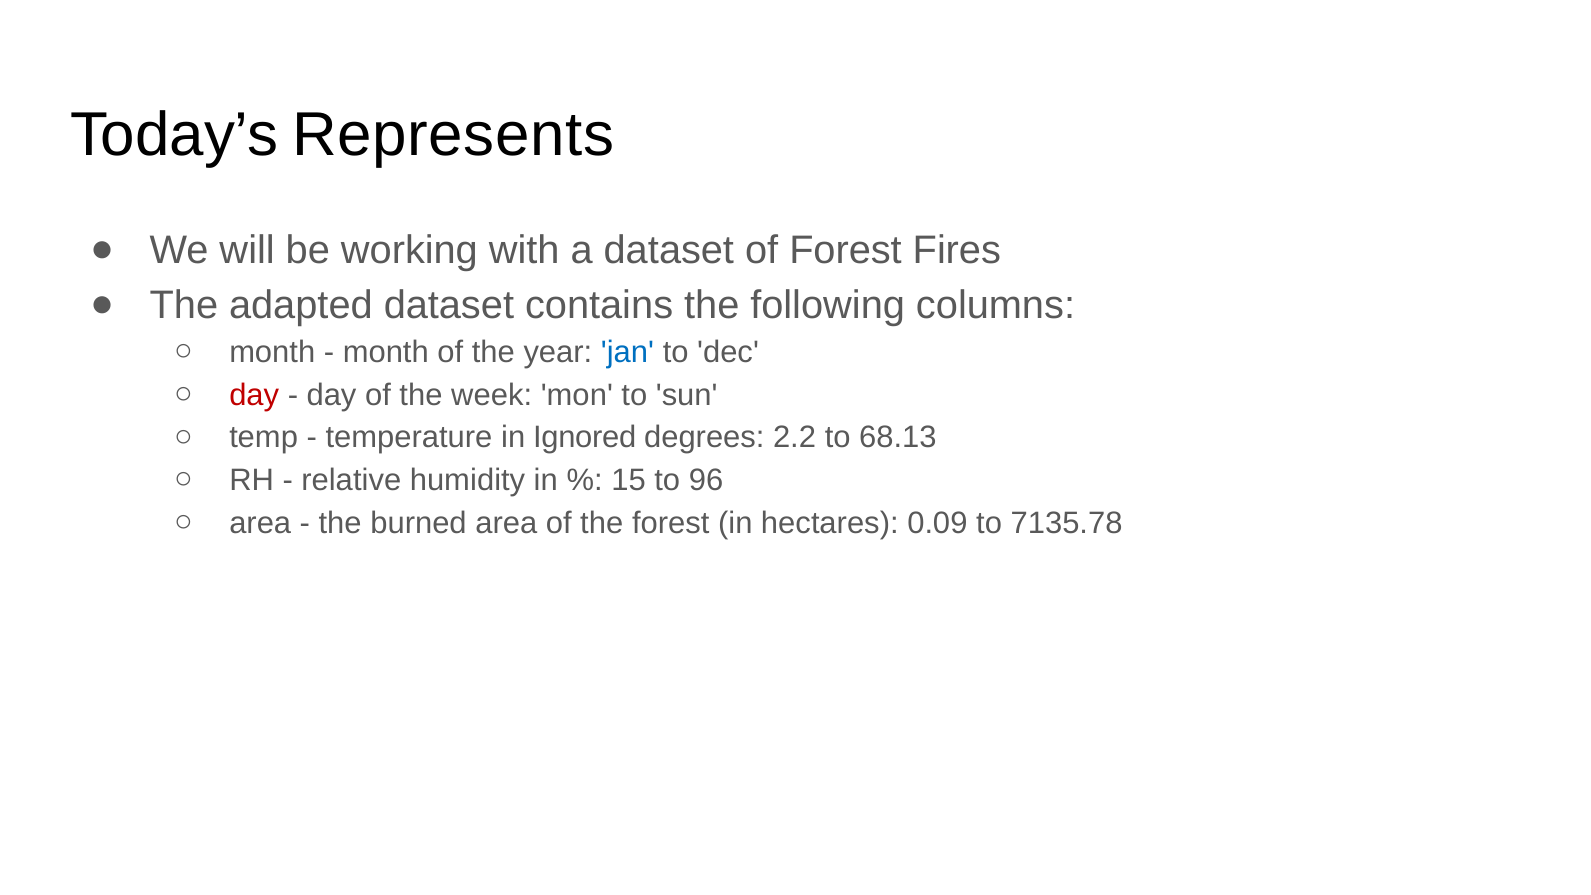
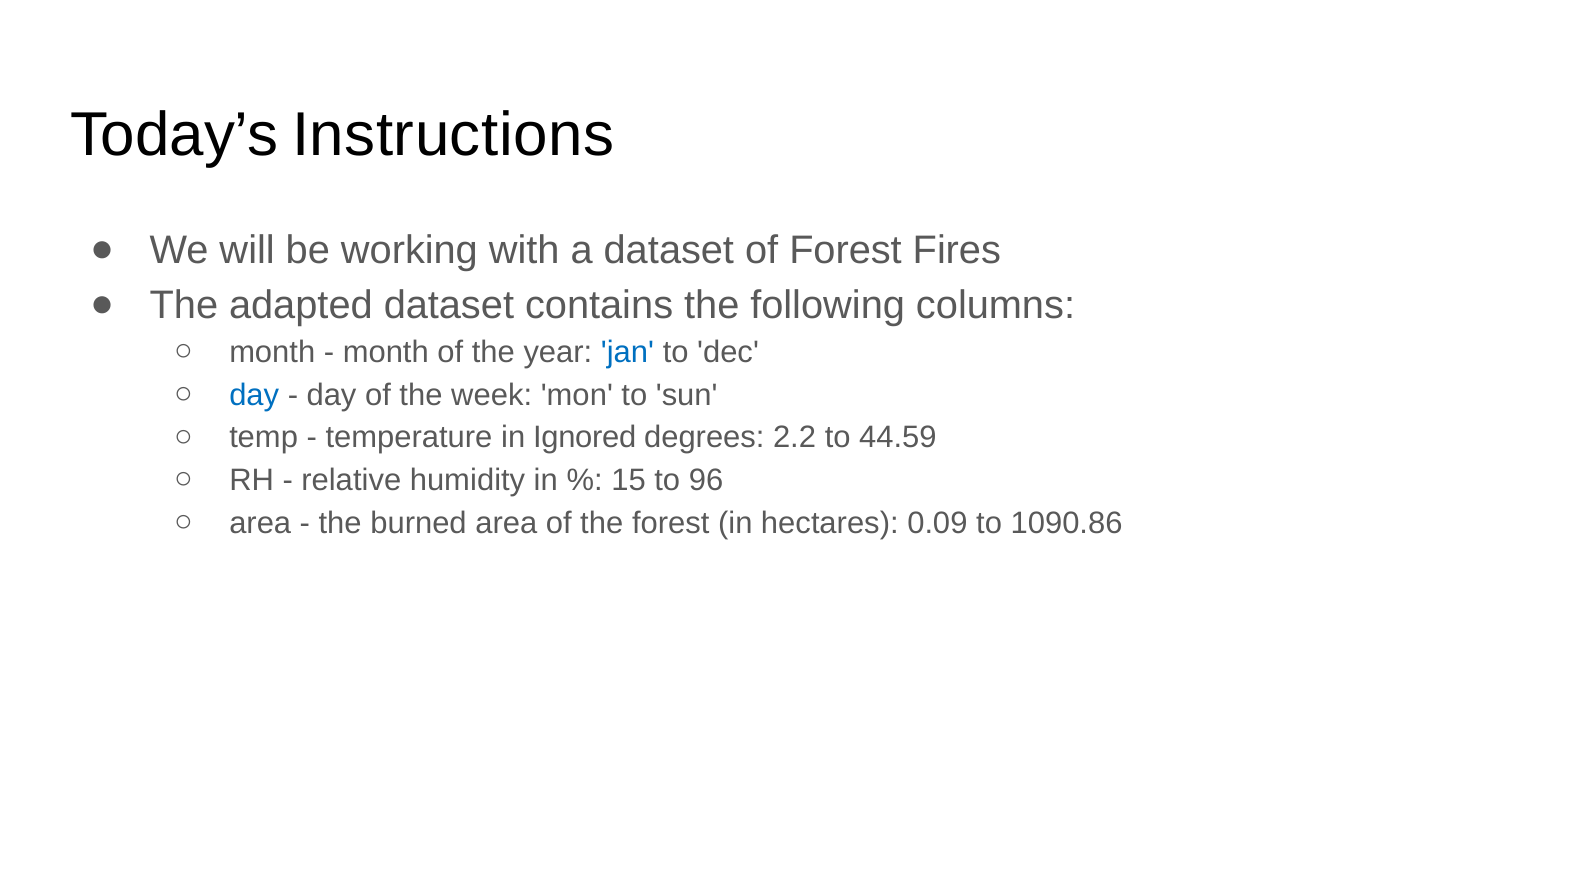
Represents: Represents -> Instructions (453, 135)
day colour: red -> blue (254, 395)
68.13: 68.13 -> 44.59 (898, 438)
7135.78: 7135.78 -> 1090.86 (1067, 523)
